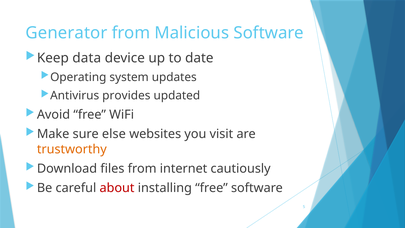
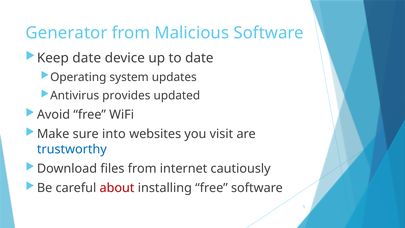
Keep data: data -> date (87, 58)
else: else -> into (114, 134)
trustworthy colour: orange -> blue (72, 149)
